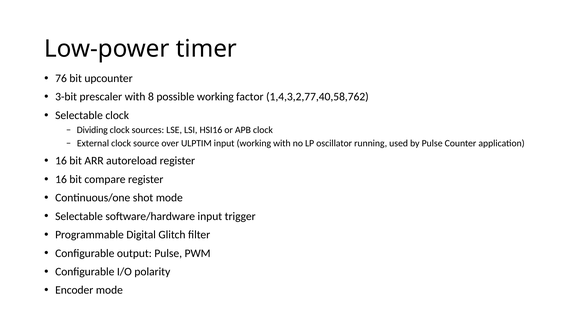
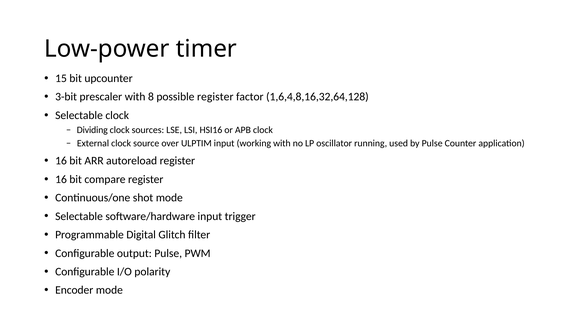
76: 76 -> 15 (61, 78)
possible working: working -> register (215, 97)
1,4,3,2,77,40,58,762: 1,4,3,2,77,40,58,762 -> 1,6,4,8,16,32,64,128 (317, 97)
